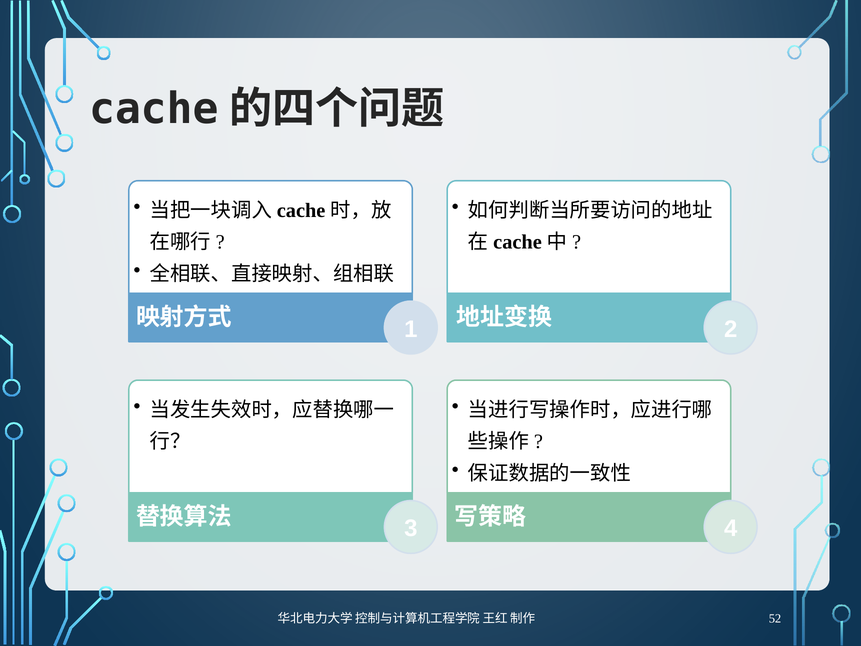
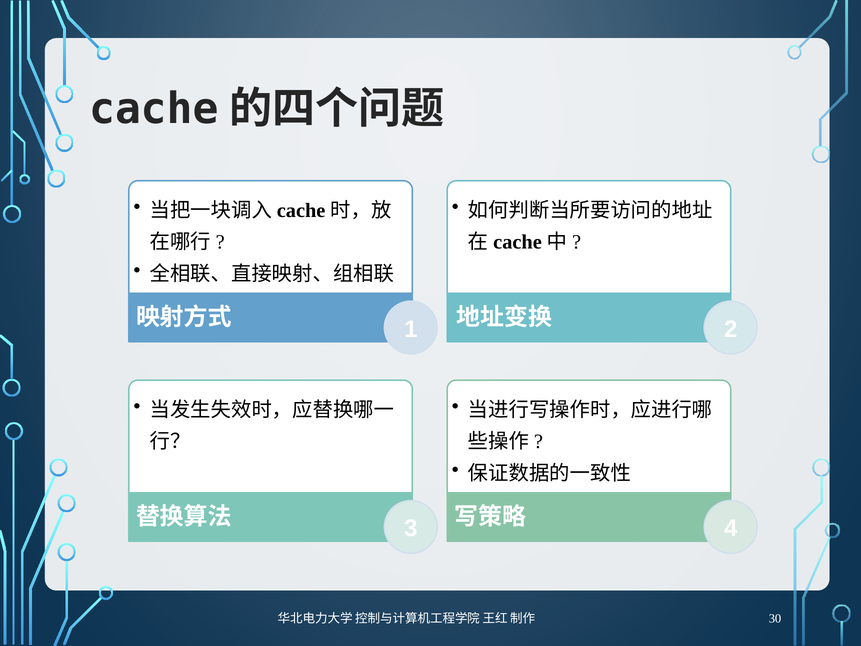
52: 52 -> 30 (775, 618)
